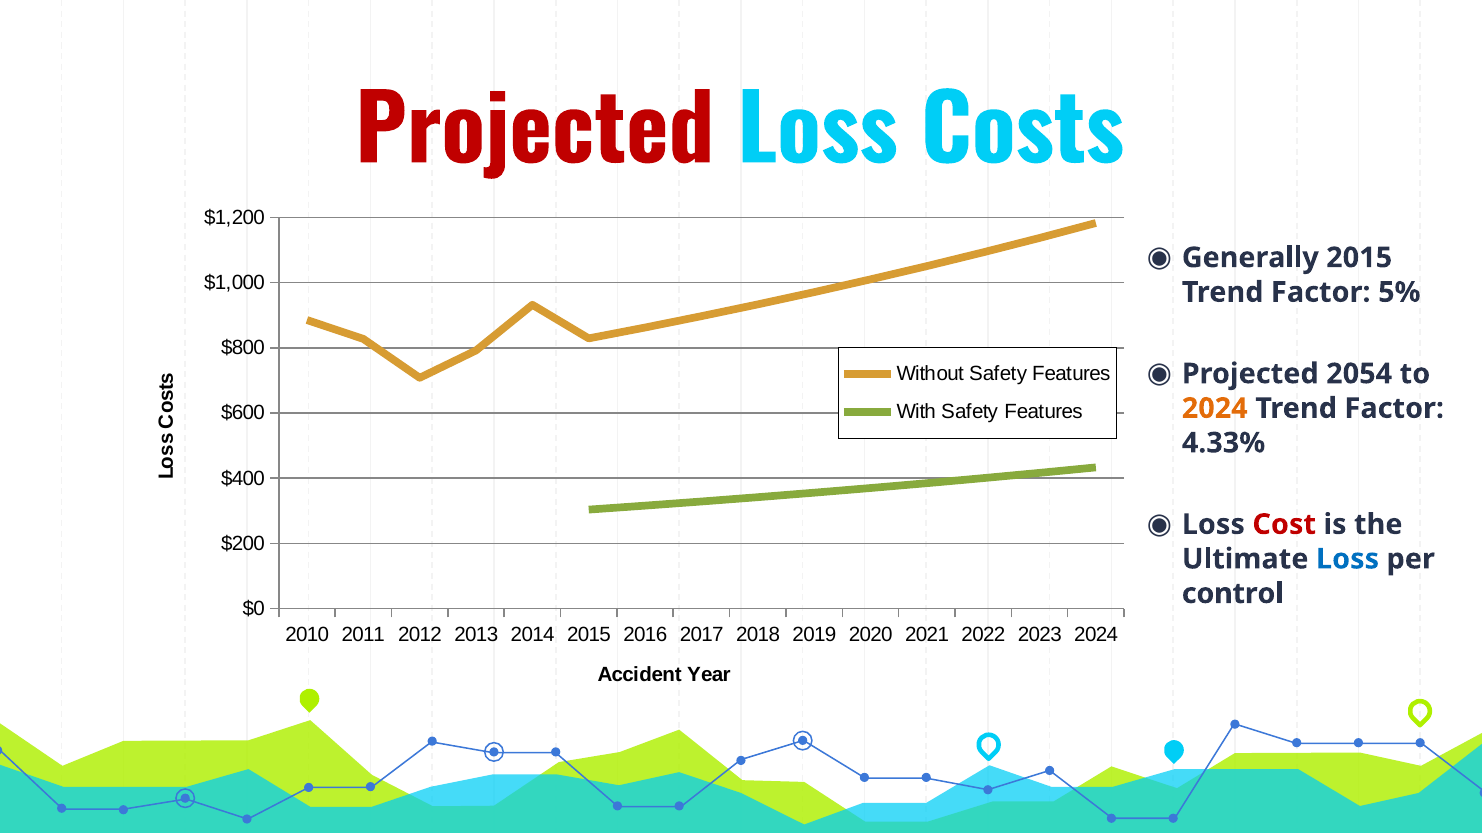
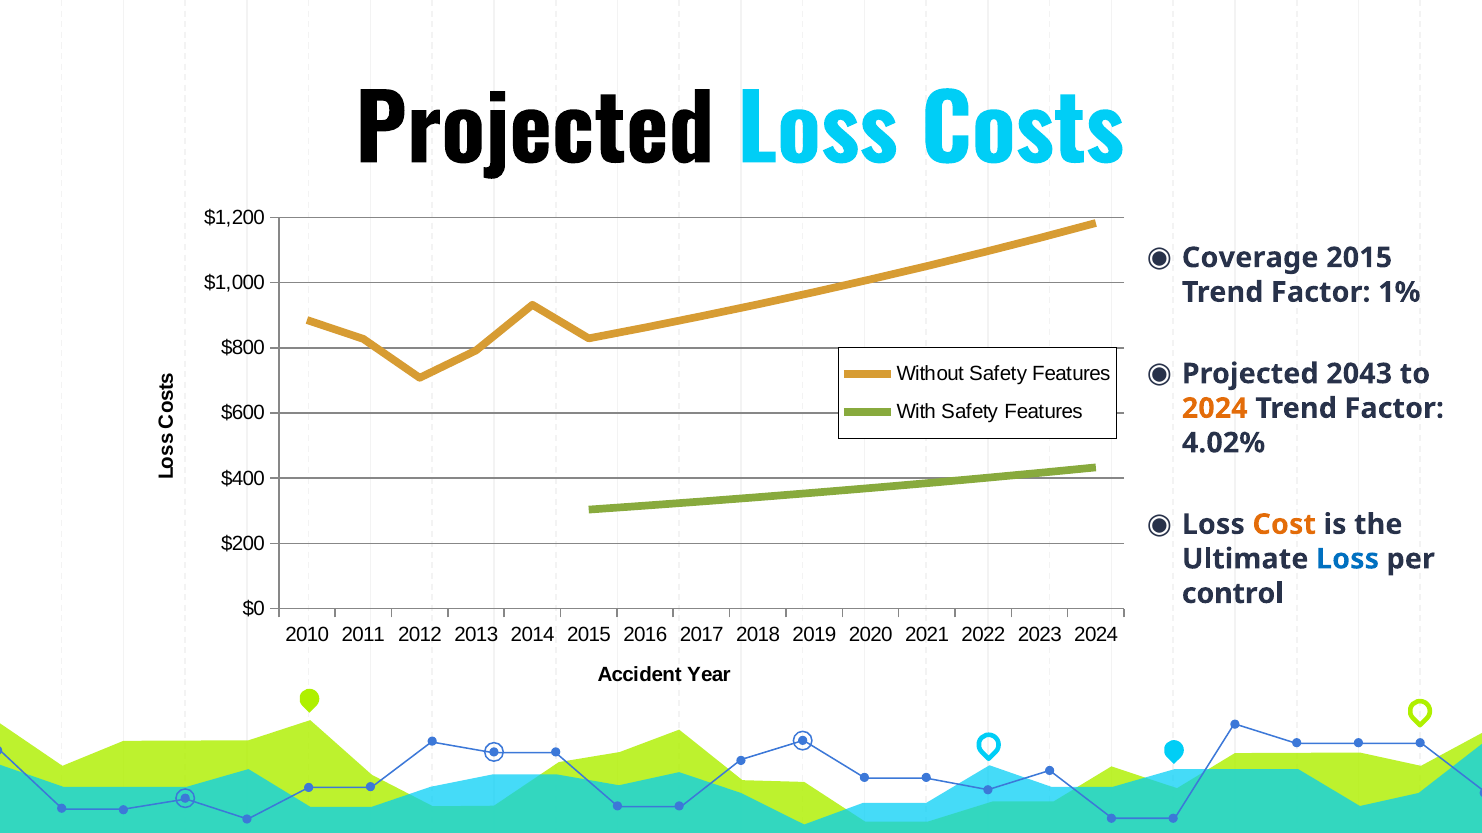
Projected colour: red -> black (535, 133)
Generally: Generally -> Coverage (1250, 258)
5%: 5% -> 1% (1399, 292)
2054: 2054 -> 2043 (1359, 374)
4.33%: 4.33% -> 4.02% (1224, 443)
Cost colour: red -> orange (1284, 525)
